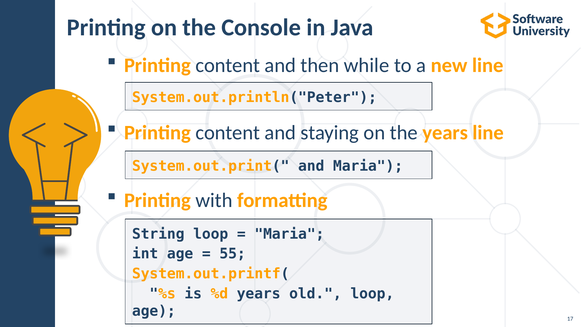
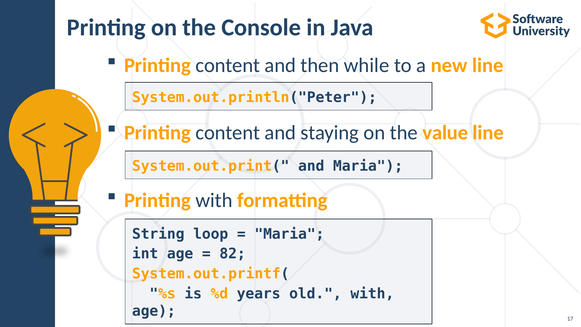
the years: years -> value (445, 133)
55: 55 -> 82 (233, 254)
old loop: loop -> with (372, 293)
